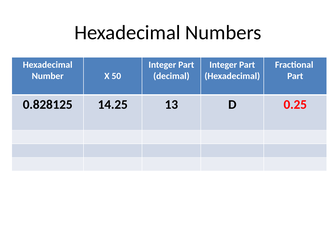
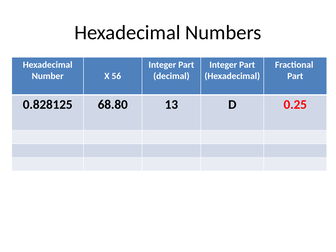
50: 50 -> 56 (116, 76)
14.25: 14.25 -> 68.80 (113, 105)
